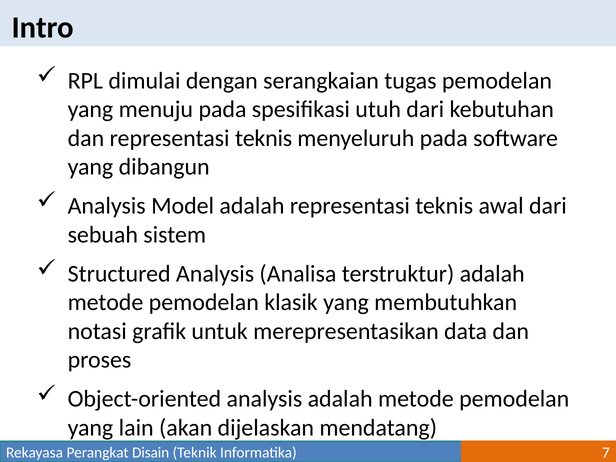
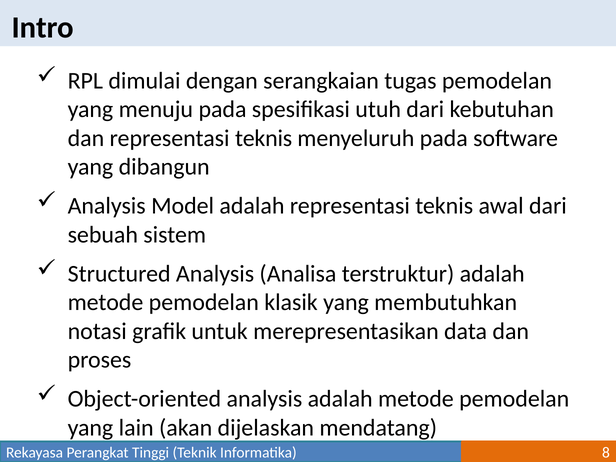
Disain: Disain -> Tinggi (151, 453)
7: 7 -> 8 (606, 453)
